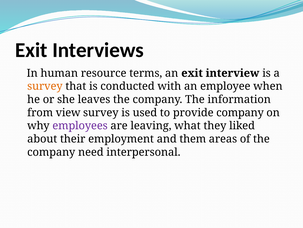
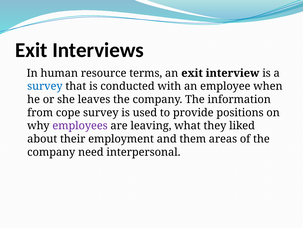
survey colour: orange -> blue (45, 86)
view: view -> cope (68, 112)
provide company: company -> positions (240, 112)
